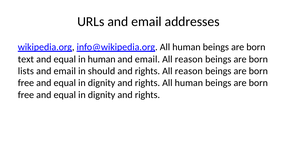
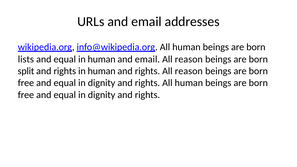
text: text -> lists (26, 59)
lists: lists -> split (26, 71)
email: email -> rights (65, 71)
should: should -> human (102, 71)
